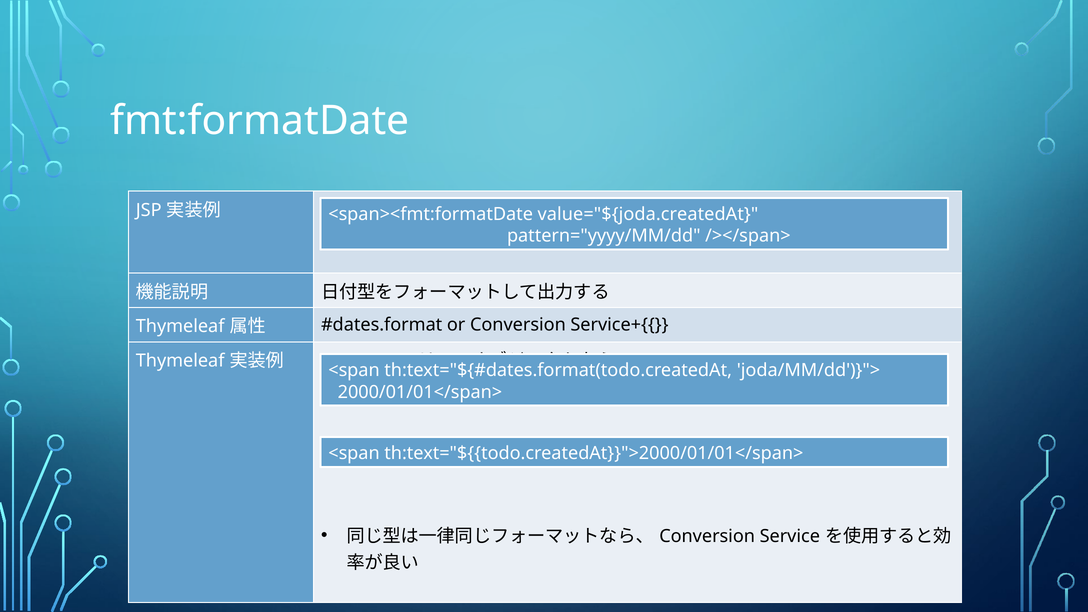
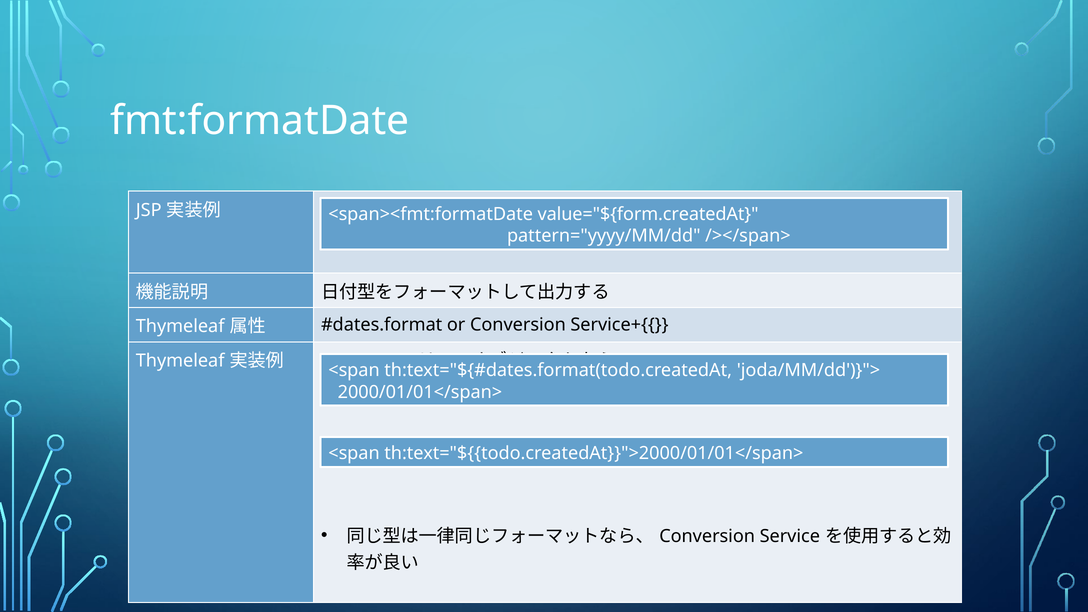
value="${joda.createdAt: value="${joda.createdAt -> value="${form.createdAt (648, 214)
